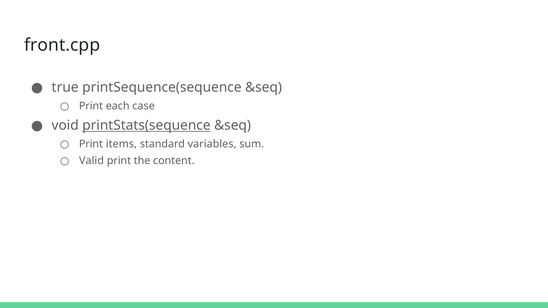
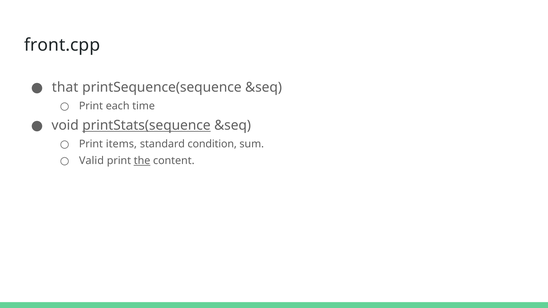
true: true -> that (65, 87)
case: case -> time (144, 106)
variables: variables -> condition (212, 144)
the underline: none -> present (142, 161)
